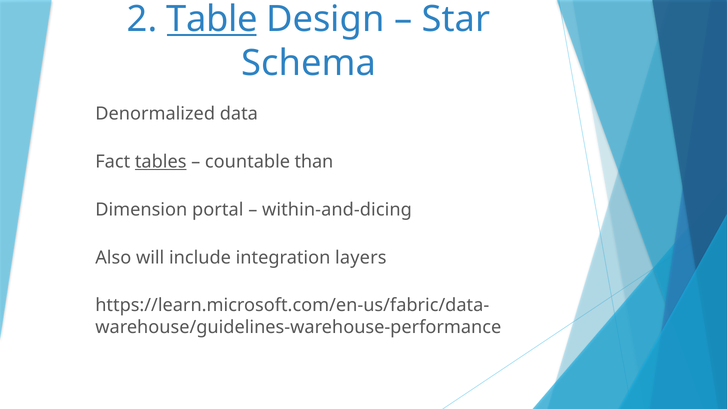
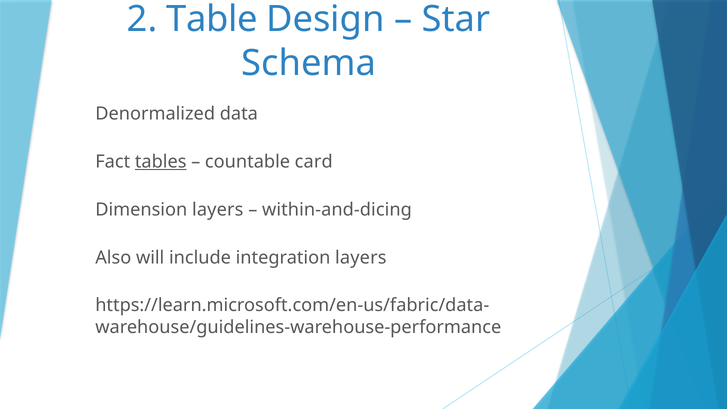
Table underline: present -> none (212, 19)
than: than -> card (314, 162)
Dimension portal: portal -> layers (218, 210)
